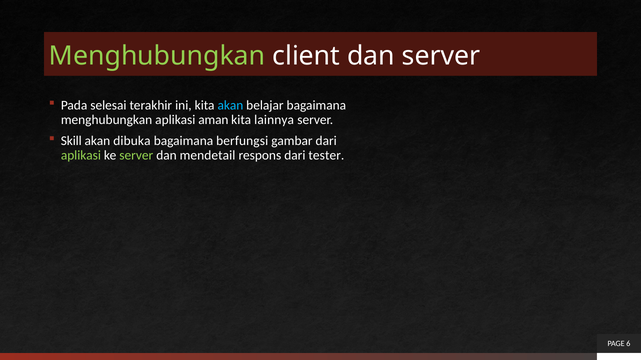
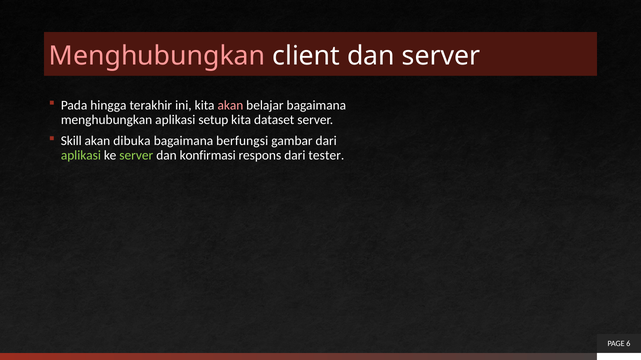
Menghubungkan colour: light green -> pink (157, 56)
selesai: selesai -> hingga (108, 106)
akan colour: light blue -> pink (230, 106)
aman: aman -> setup (213, 120)
lainnya: lainnya -> dataset (274, 120)
mendetail: mendetail -> konfirmasi (208, 155)
